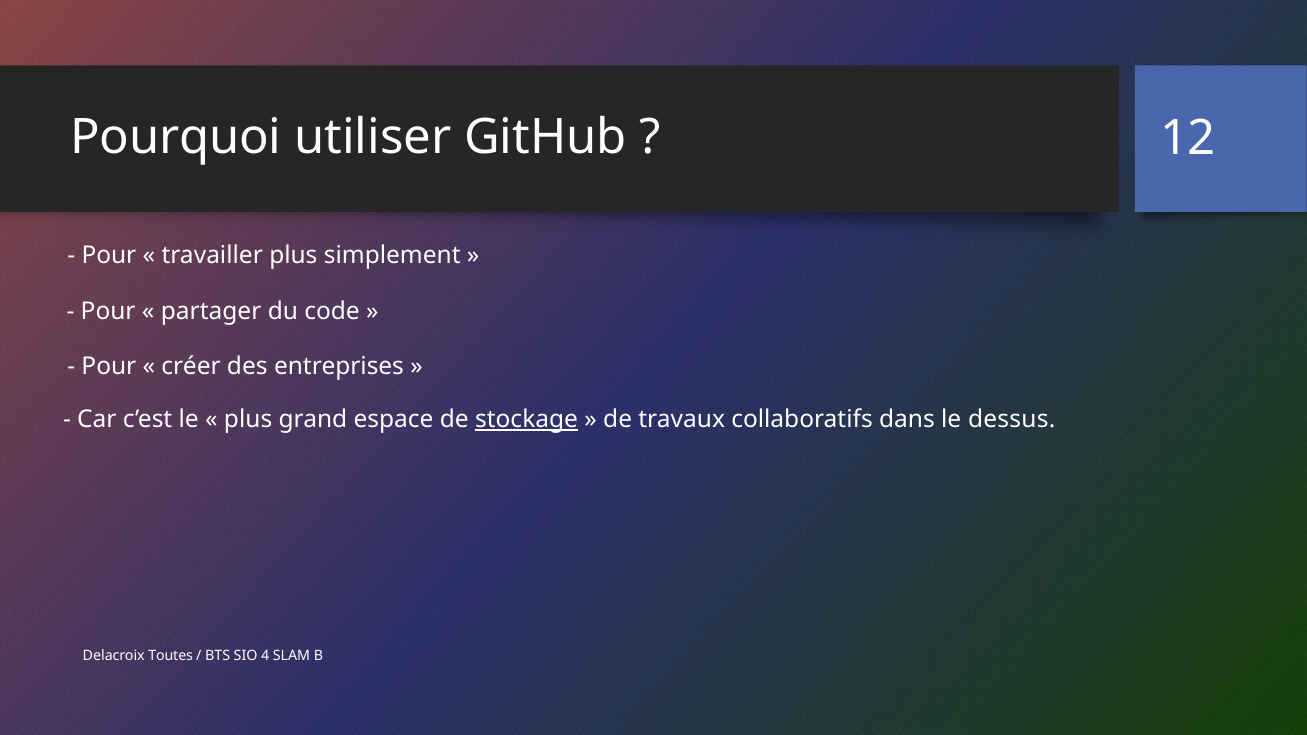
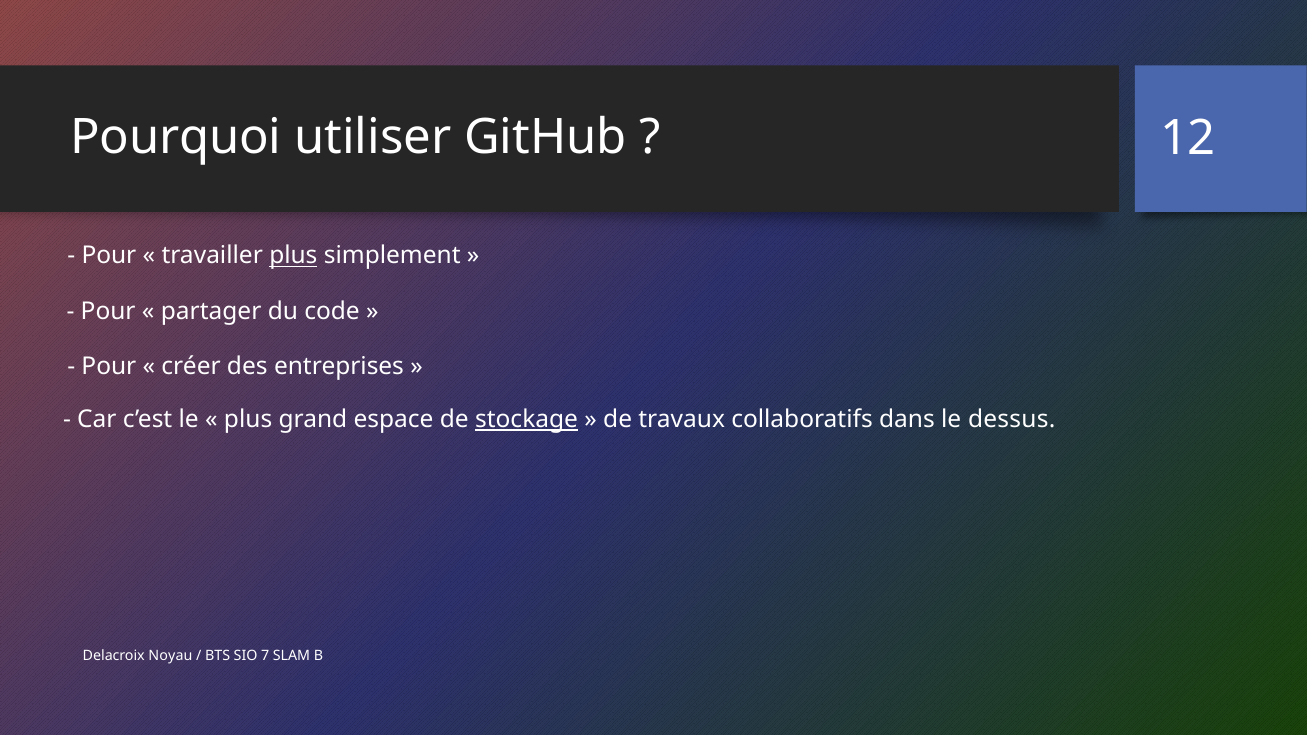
plus underline: none -> present (293, 256)
Toutes: Toutes -> Noyau (171, 656)
4: 4 -> 7 (265, 656)
